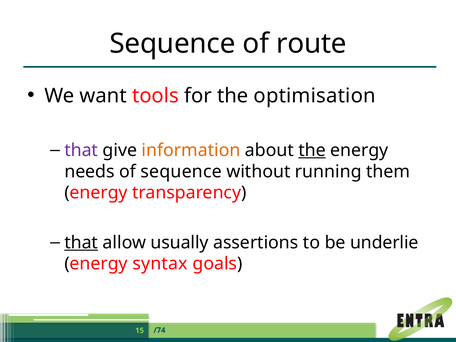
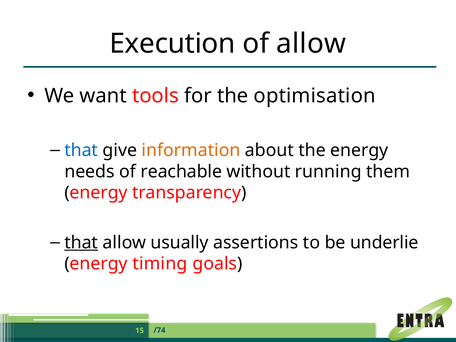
Sequence: Sequence -> Execution (172, 44)
of route: route -> allow (311, 44)
that colour: purple -> blue (81, 150)
the underline: present -> none (312, 150)
of sequence: sequence -> reachable (181, 172)
syntax: syntax -> timing (160, 264)
